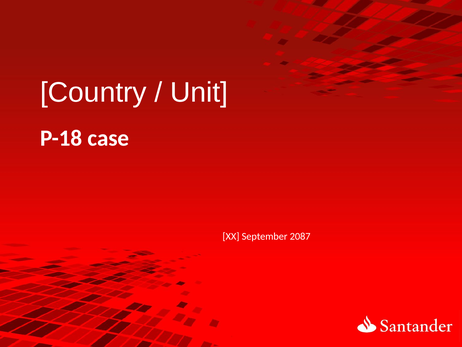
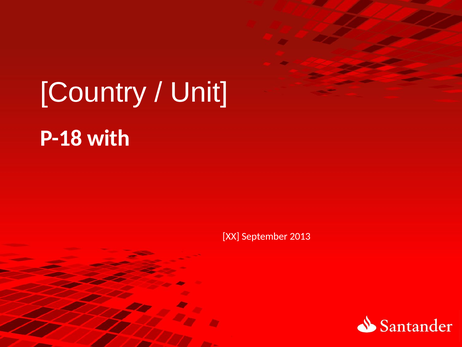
case: case -> with (108, 138)
2087: 2087 -> 2013 (300, 236)
